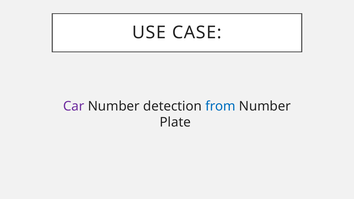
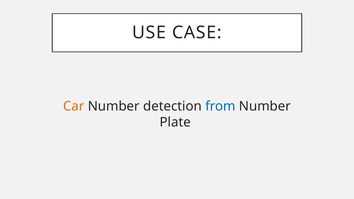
Car colour: purple -> orange (74, 106)
